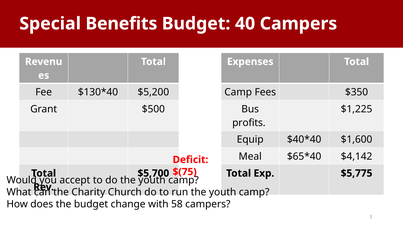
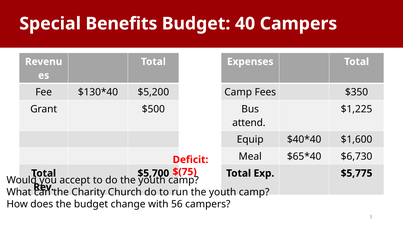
profits: profits -> attend (249, 123)
$4,142: $4,142 -> $6,730 (357, 156)
58: 58 -> 56 (177, 204)
